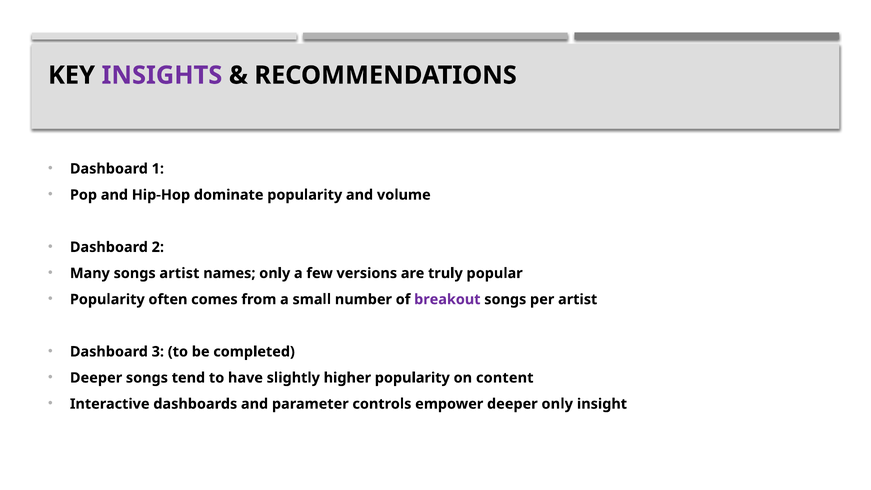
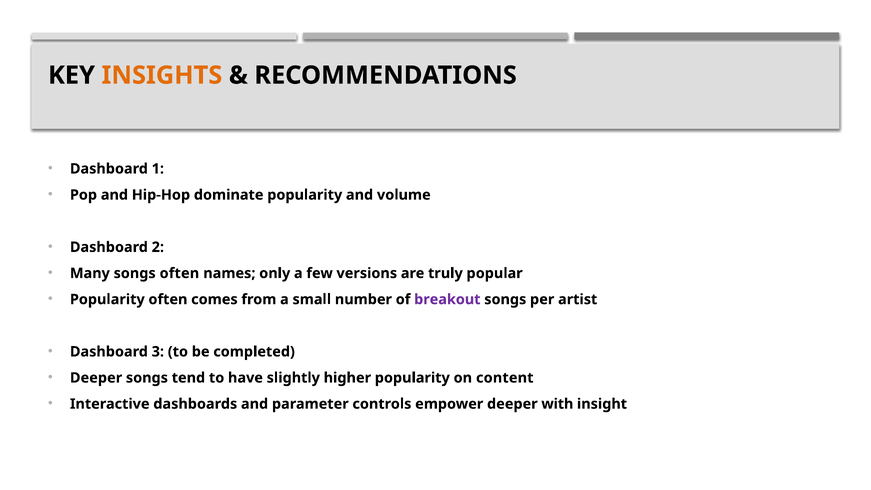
INSIGHTS colour: purple -> orange (162, 75)
songs artist: artist -> often (179, 273)
deeper only: only -> with (557, 404)
